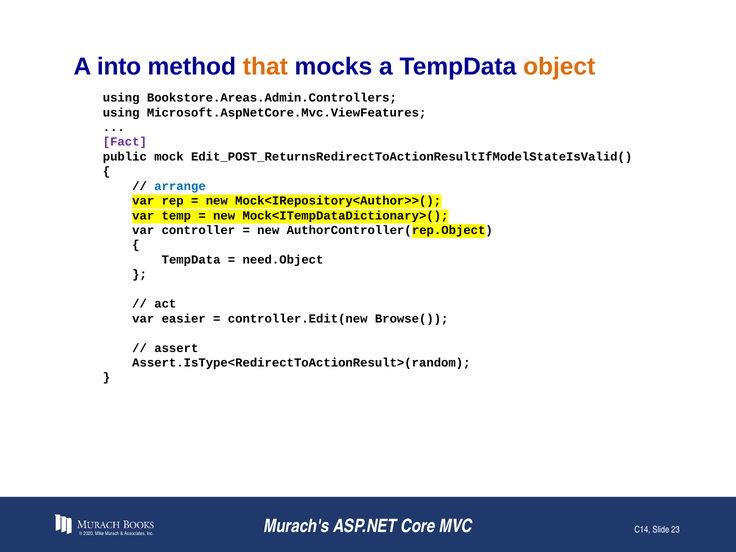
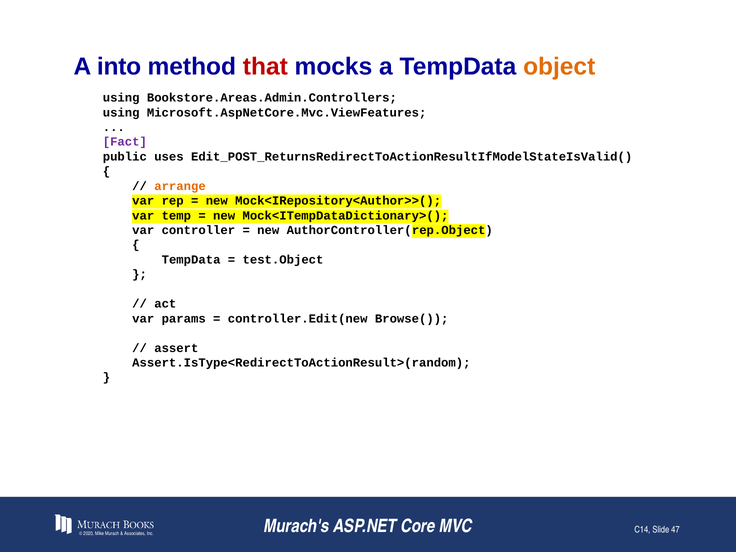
that colour: orange -> red (265, 67)
mock: mock -> uses (169, 157)
arrange colour: blue -> orange (180, 186)
need.Object: need.Object -> test.Object (283, 260)
easier: easier -> params (184, 319)
23: 23 -> 47 (675, 530)
